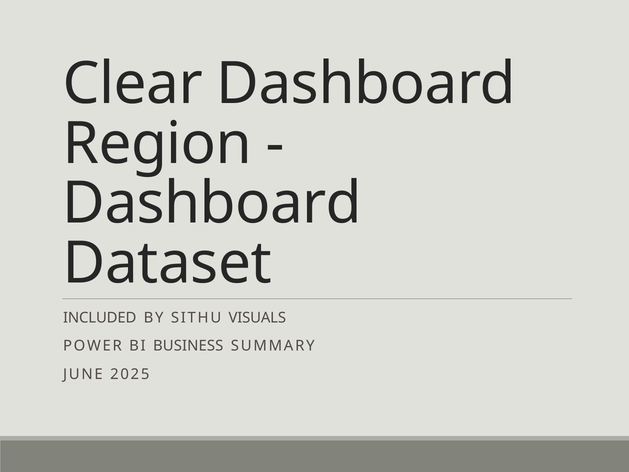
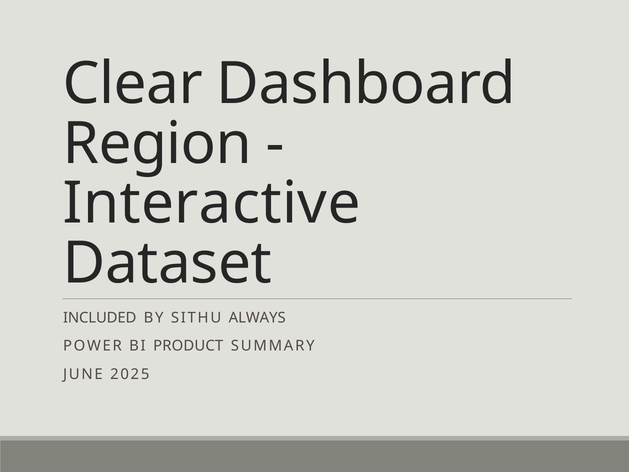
Dashboard: Dashboard -> Interactive (212, 203)
VISUALS: VISUALS -> ALWAYS (257, 318)
BUSINESS: BUSINESS -> PRODUCT (188, 346)
